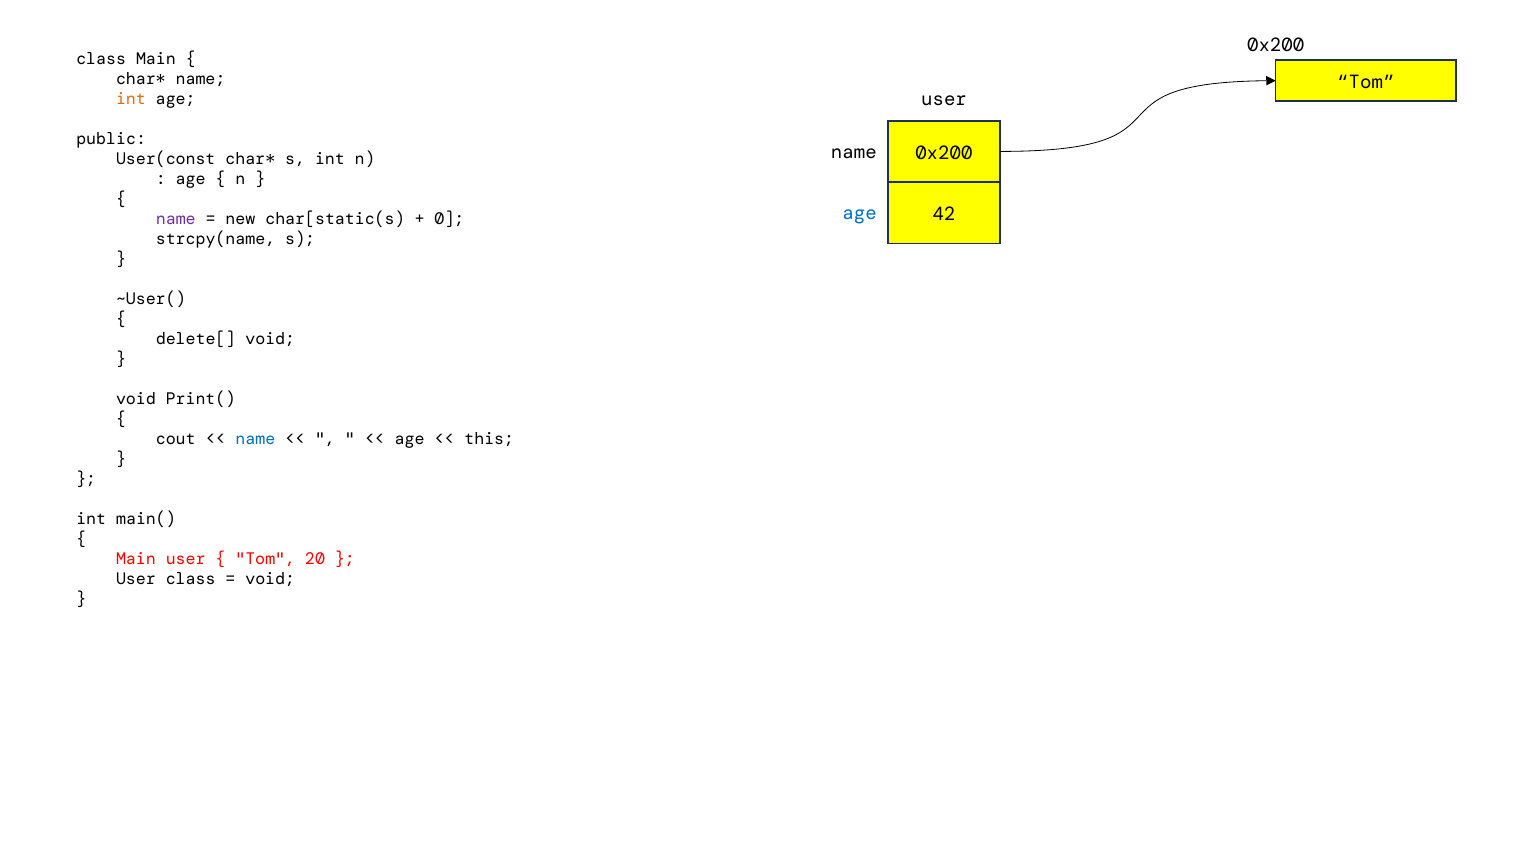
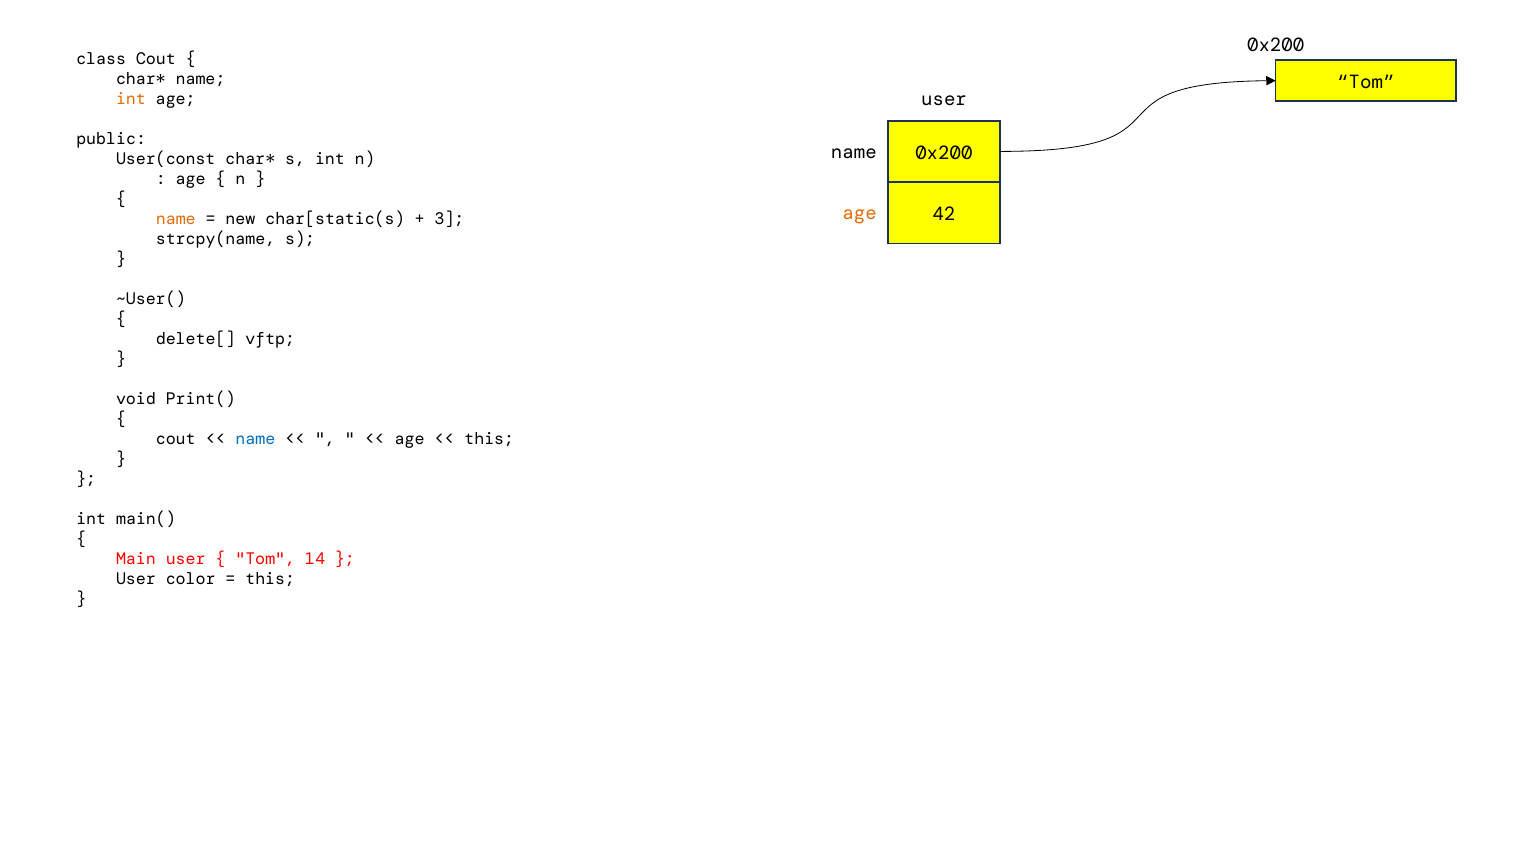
class Main: Main -> Cout (156, 59)
age colour: blue -> orange (860, 214)
name colour: purple -> orange (176, 219)
0: 0 -> 3 (449, 219)
delete[ void: void -> vftp (270, 339)
20: 20 -> 14 (315, 559)
User class: class -> color (191, 579)
void: void -> this (270, 579)
